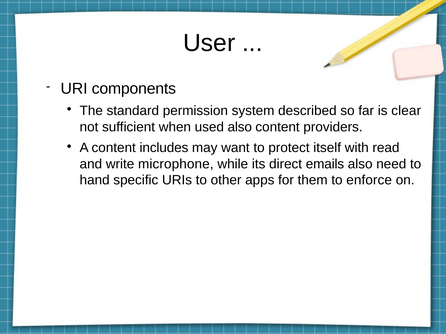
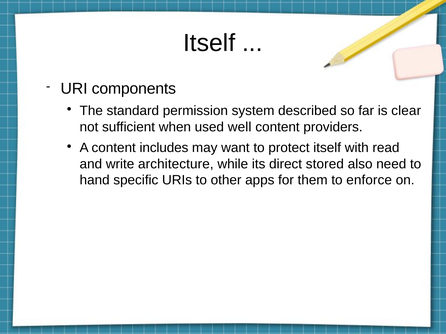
User: User -> Itself (209, 43)
used also: also -> well (240, 127)
microphone: microphone -> architecture (176, 164)
emails: emails -> stored (325, 164)
